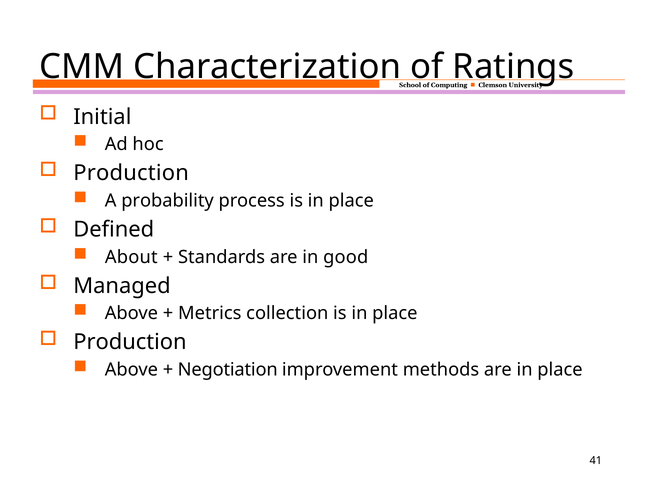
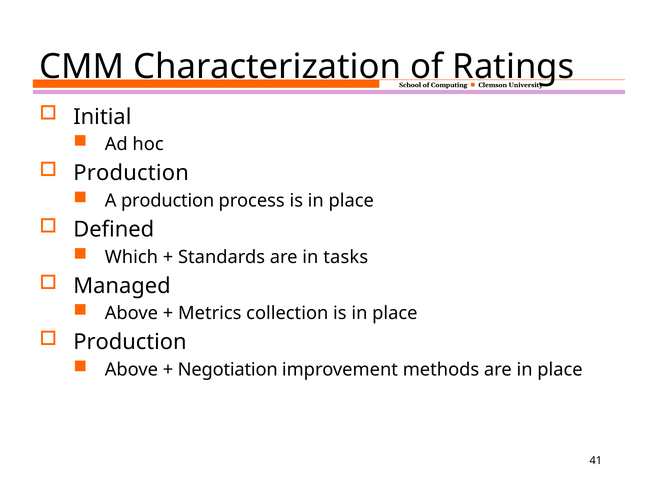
A probability: probability -> production (168, 201)
About: About -> Which (131, 257)
good: good -> tasks (346, 257)
